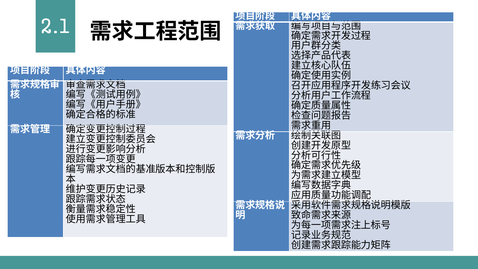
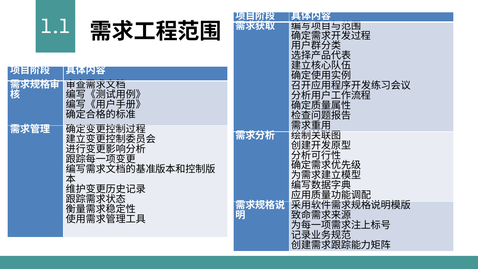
2.1: 2.1 -> 1.1 (55, 26)
